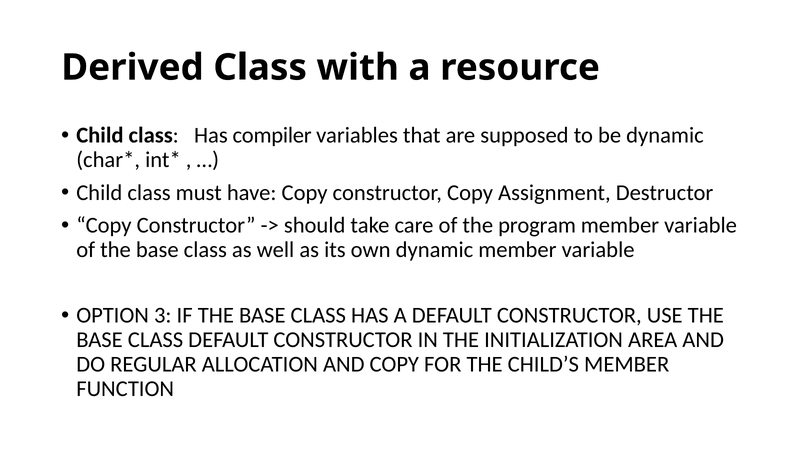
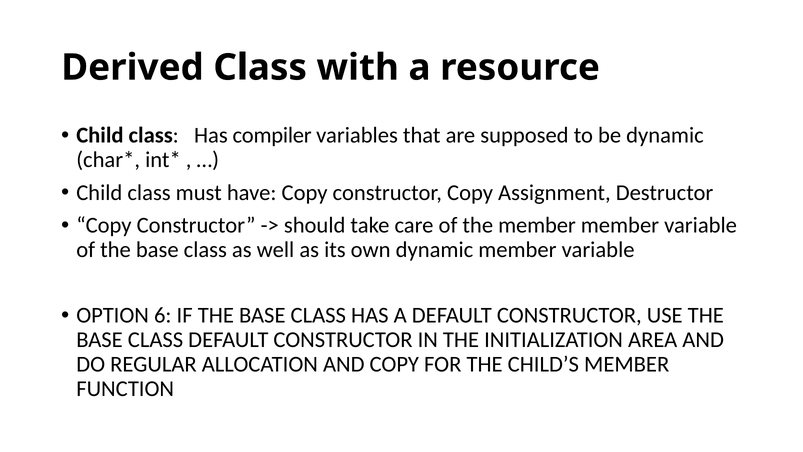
the program: program -> member (537, 225)
3: 3 -> 6 (163, 315)
